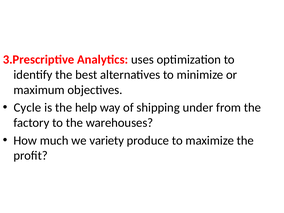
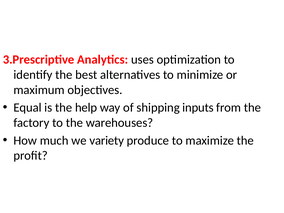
Cycle: Cycle -> Equal (28, 108)
under: under -> inputs (198, 108)
